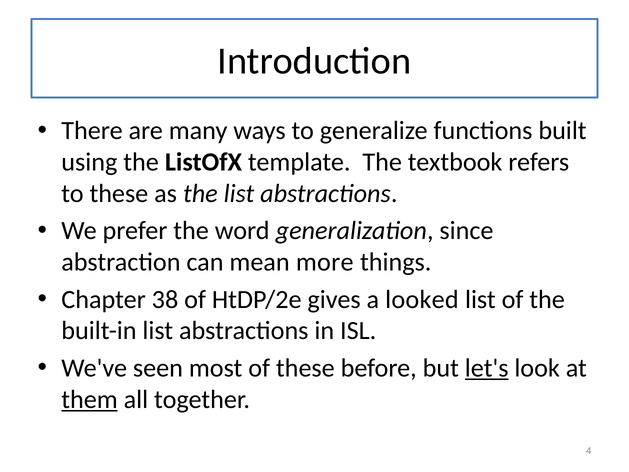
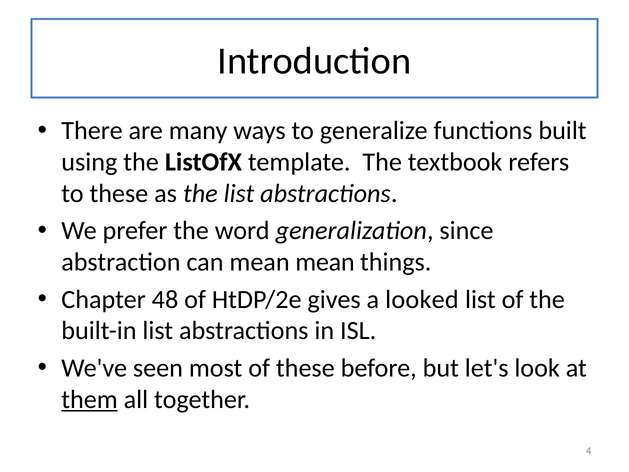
mean more: more -> mean (325, 262)
38: 38 -> 48 (165, 299)
let's underline: present -> none (487, 368)
